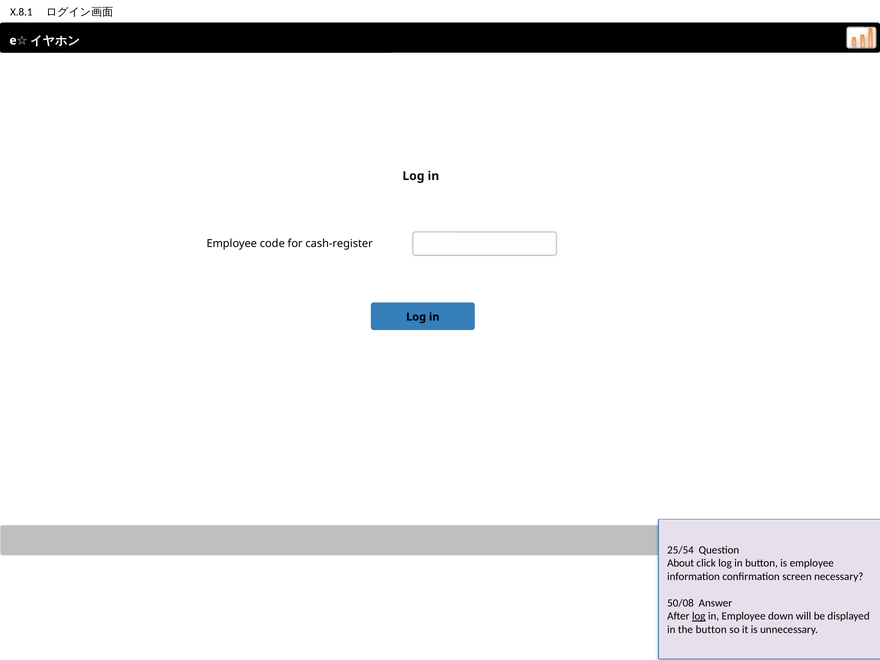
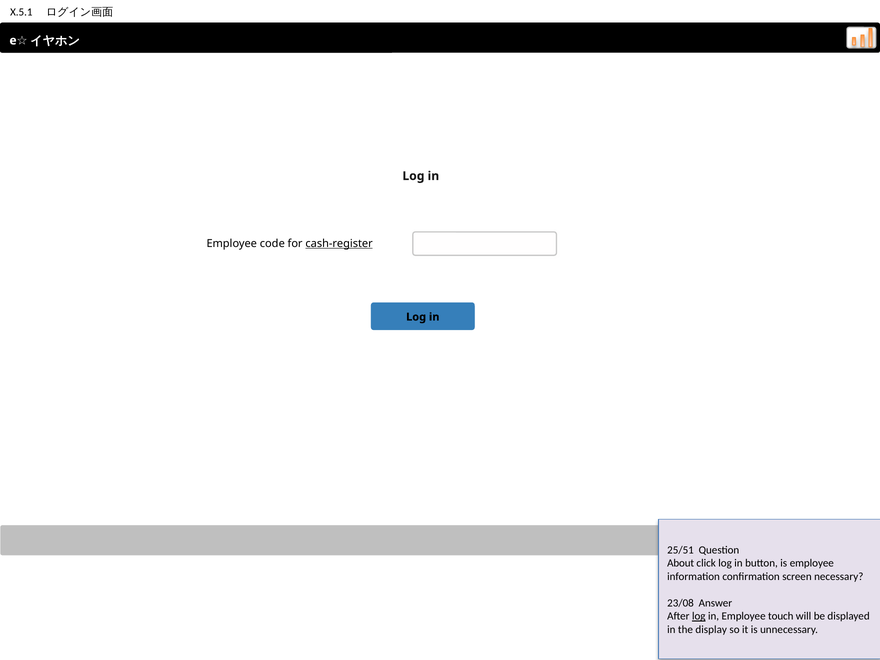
X.8.1: X.8.1 -> X.5.1 (21, 12)
cash-register underline: none -> present (339, 244)
25/54: 25/54 -> 25/51 (681, 550)
50/08: 50/08 -> 23/08 (681, 603)
down: down -> touch (781, 616)
the button: button -> display (711, 629)
